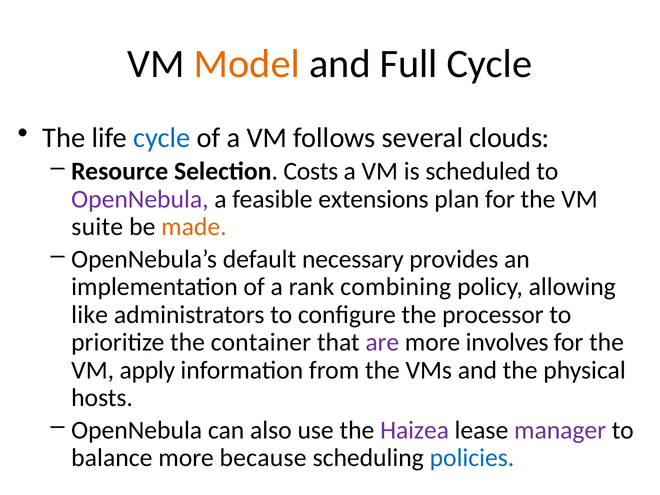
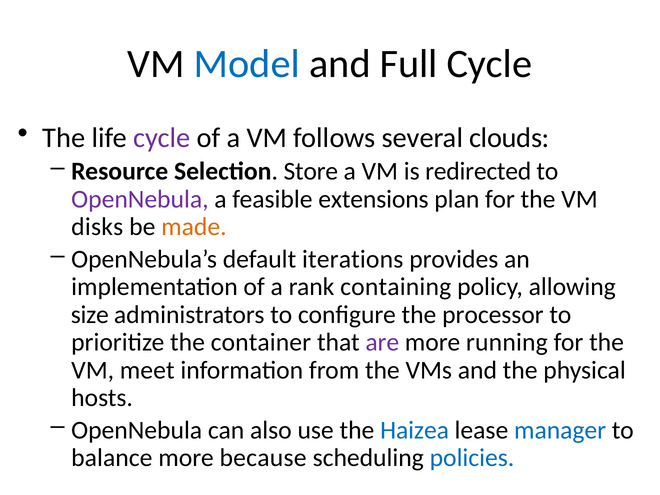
Model colour: orange -> blue (247, 64)
cycle colour: blue -> purple (162, 138)
Costs: Costs -> Store (311, 171)
scheduled: scheduled -> redirected (478, 171)
suite: suite -> disks (97, 227)
necessary: necessary -> iterations (353, 259)
combining: combining -> containing (396, 287)
like: like -> size (90, 315)
involves: involves -> running (507, 342)
apply: apply -> meet (147, 370)
Haizea colour: purple -> blue (415, 430)
manager colour: purple -> blue (560, 430)
